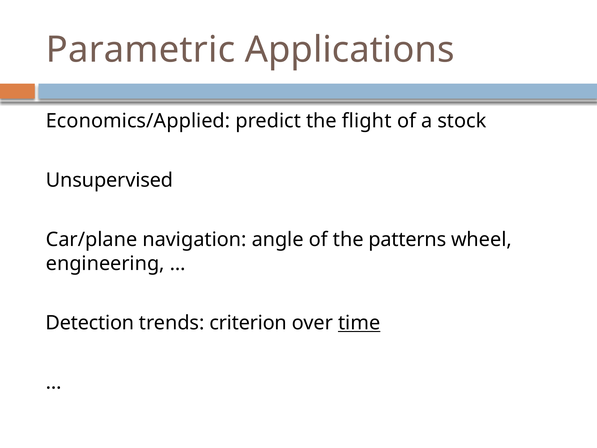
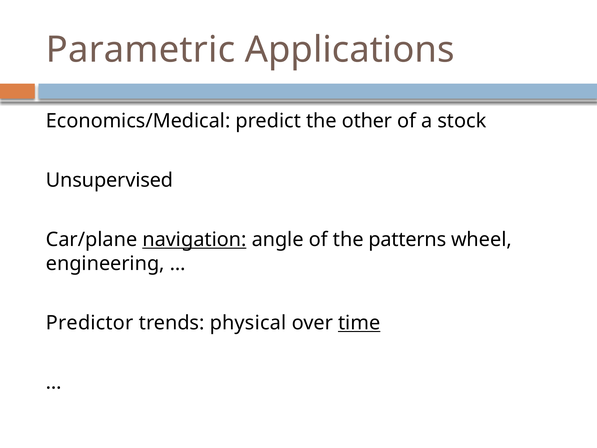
Economics/Applied: Economics/Applied -> Economics/Medical (138, 121)
flight: flight -> other (367, 121)
navigation underline: none -> present (194, 239)
Detection: Detection -> Predictor (90, 323)
criterion: criterion -> physical (248, 323)
